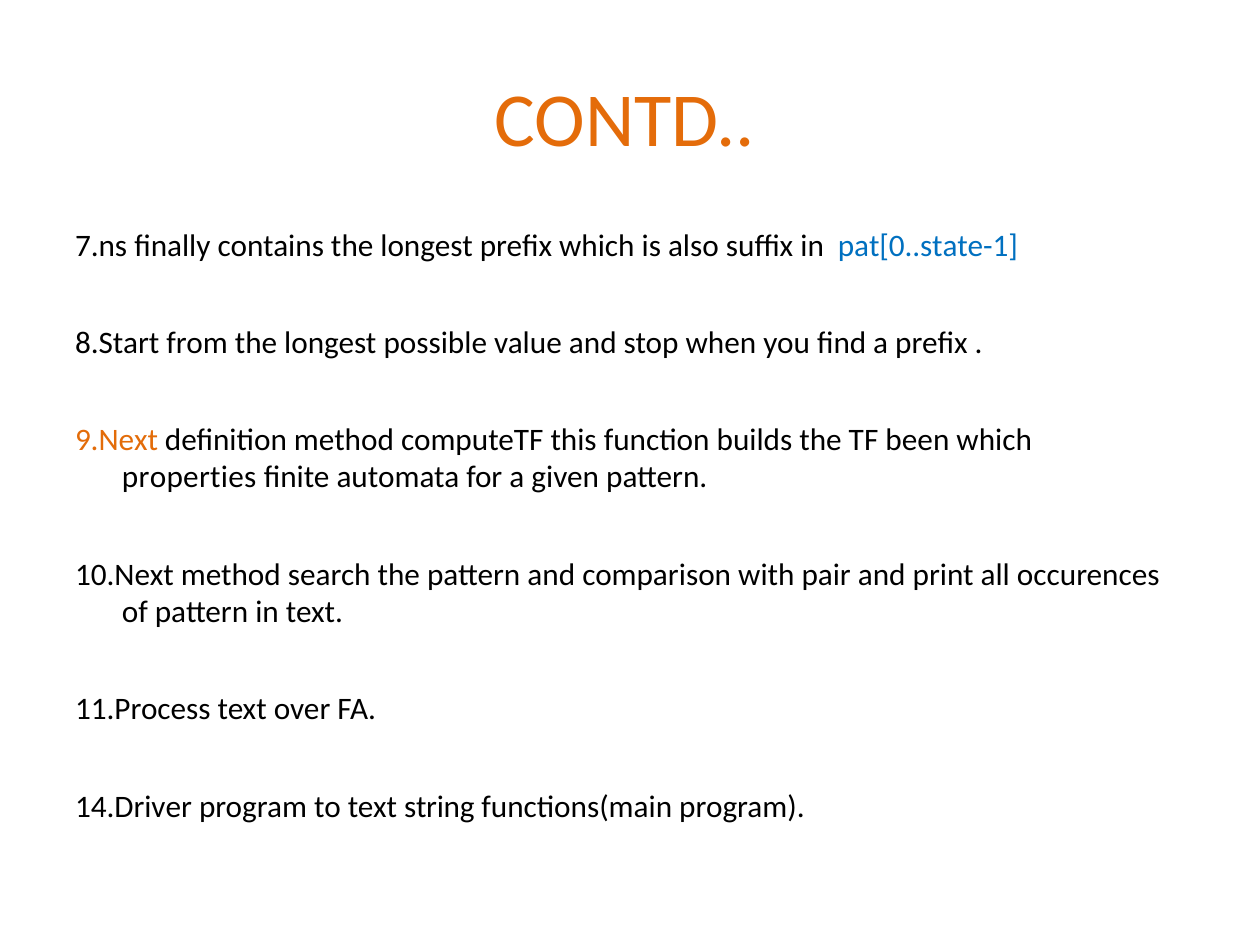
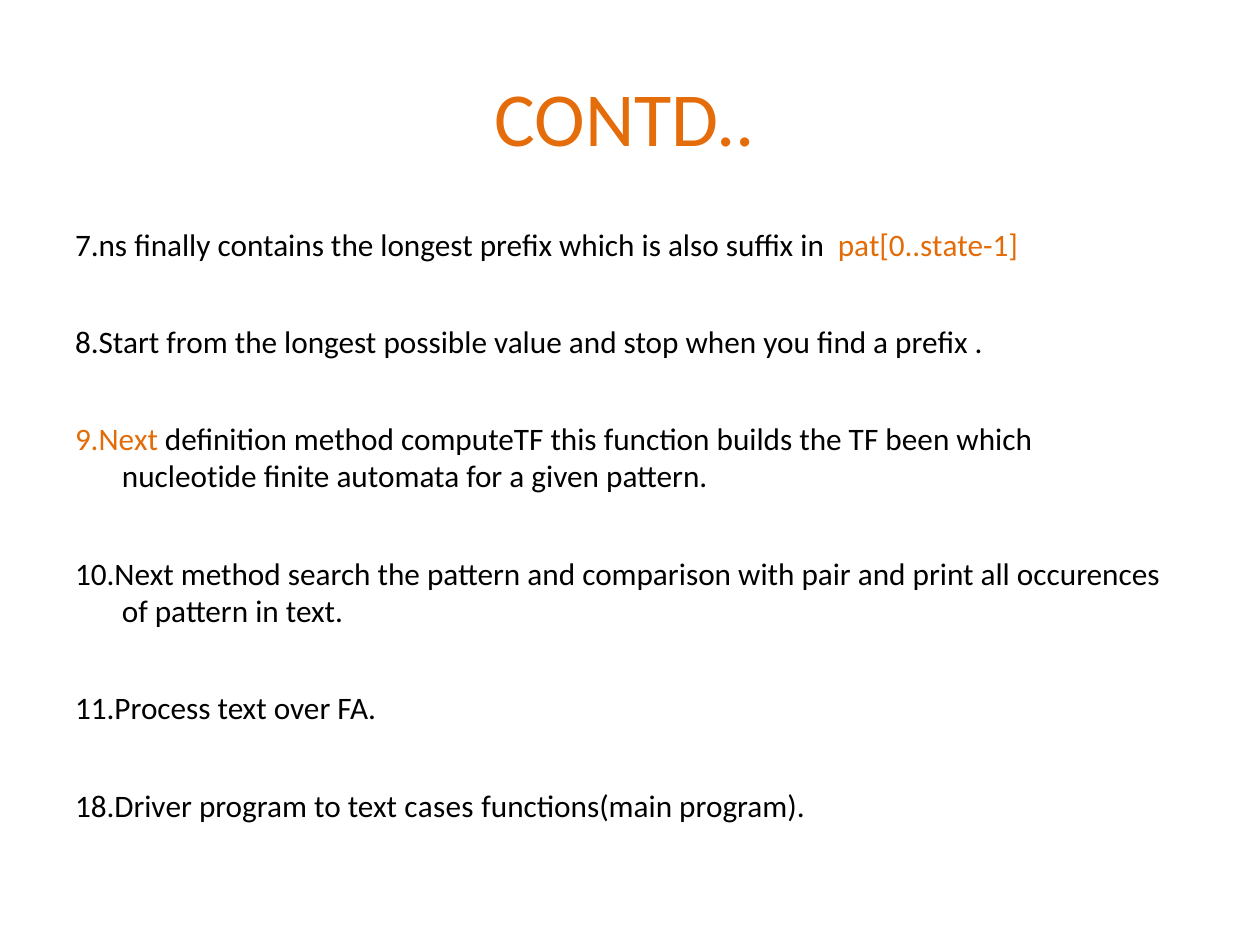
pat[0..state-1 colour: blue -> orange (928, 246)
properties: properties -> nucleotide (189, 478)
14.Driver: 14.Driver -> 18.Driver (133, 807)
string: string -> cases (439, 807)
